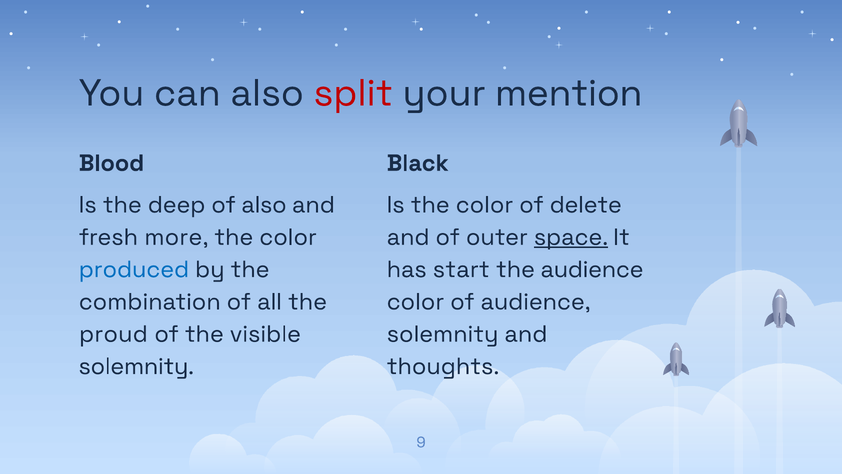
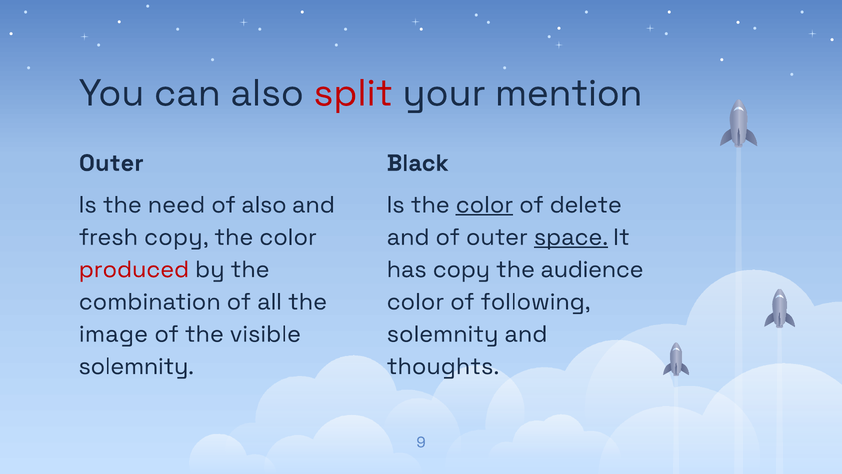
Blood: Blood -> Outer (111, 163)
deep: deep -> need (176, 205)
color underline: none -> present (484, 205)
fresh more: more -> copy (176, 237)
produced colour: blue -> red (134, 269)
has start: start -> copy (461, 269)
of audience: audience -> following (536, 301)
proud: proud -> image (113, 334)
